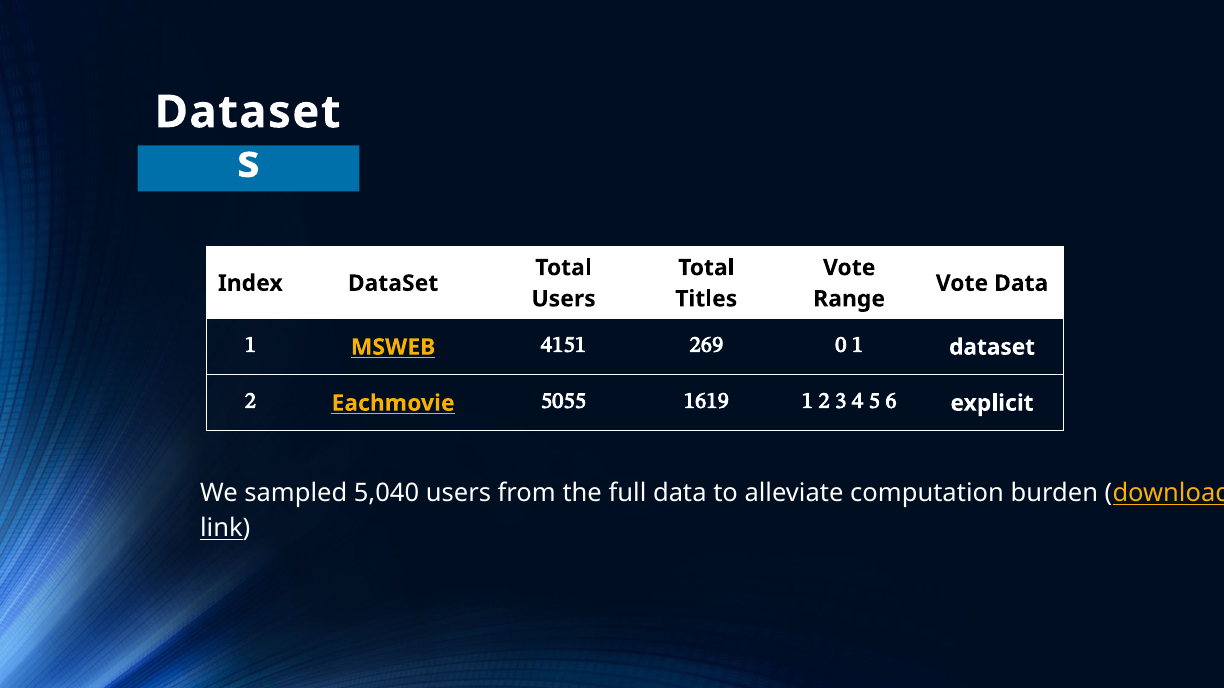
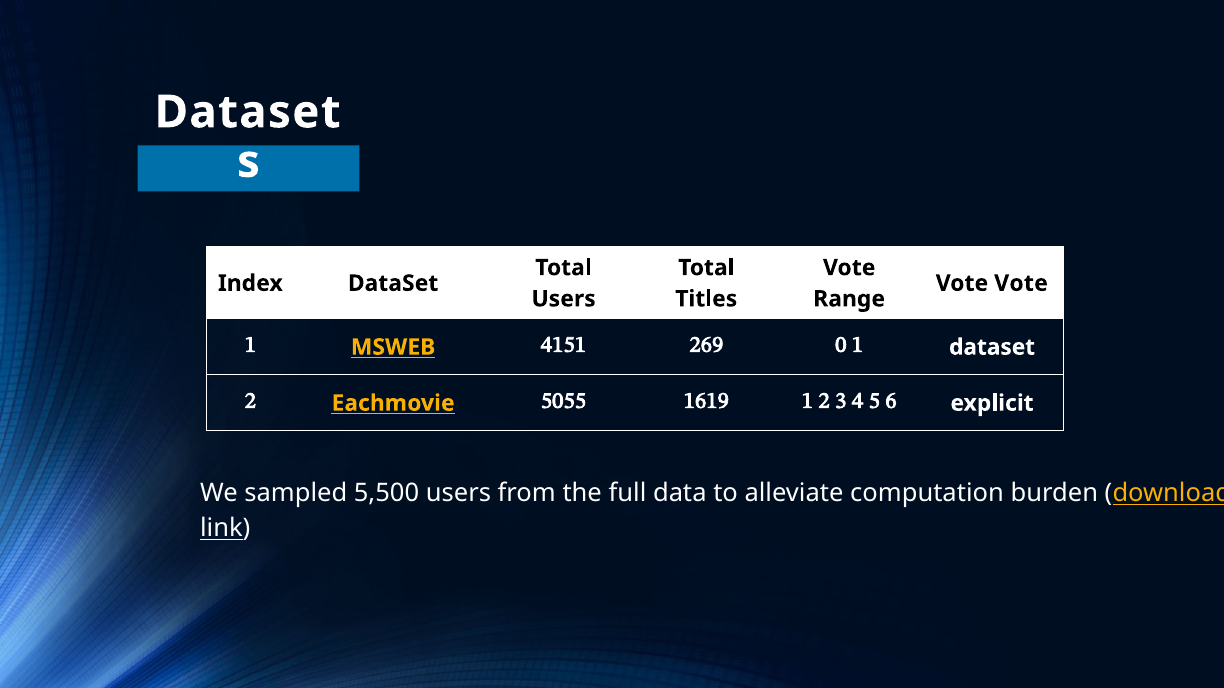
Vote Data: Data -> Vote (1021, 284)
5,040: 5,040 -> 5,500 (387, 493)
